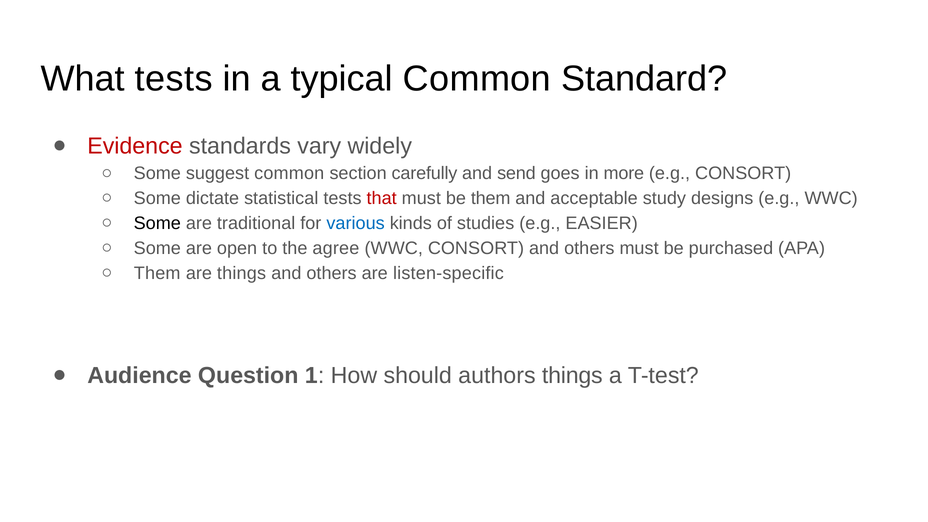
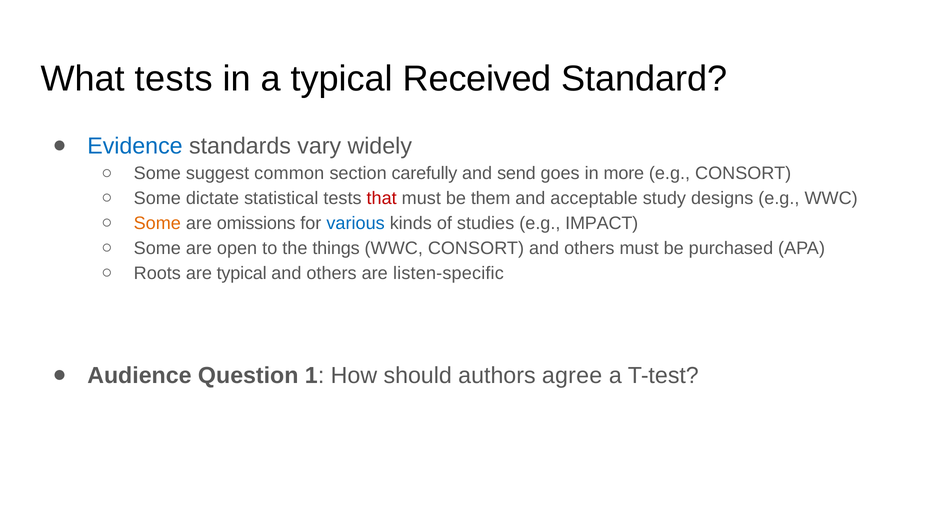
typical Common: Common -> Received (477, 79)
Evidence colour: red -> blue (135, 146)
Some colour: black -> orange (157, 223)
traditional: traditional -> omissions (256, 223)
EASIER: EASIER -> IMPACT (602, 223)
agree: agree -> things (336, 248)
Them: Them -> Roots (157, 273)
are things: things -> typical (242, 273)
authors things: things -> agree (572, 376)
